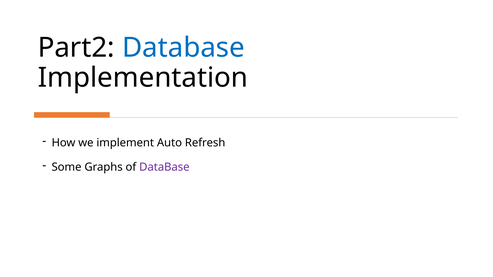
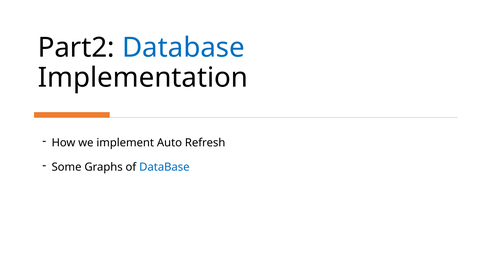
DataBase colour: purple -> blue (164, 167)
